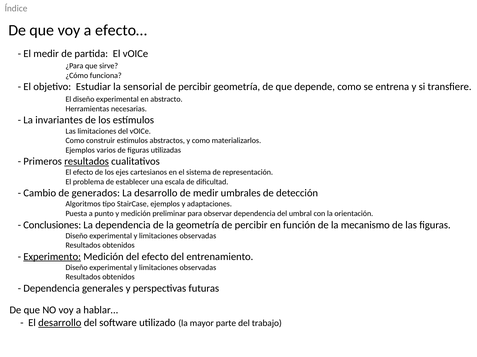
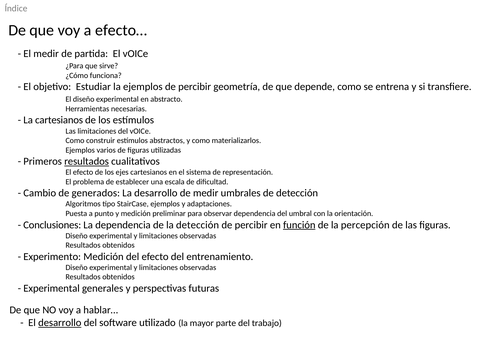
la sensorial: sensorial -> ejemplos (143, 87)
La invariantes: invariantes -> cartesianos (59, 120)
la geometría: geometría -> detección (198, 225)
función underline: none -> present (299, 225)
mecanismo: mecanismo -> percepción (365, 225)
Experimento underline: present -> none (52, 257)
Dependencia: Dependencia -> Experimental (52, 289)
